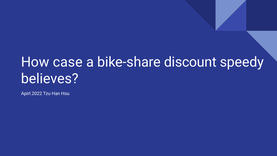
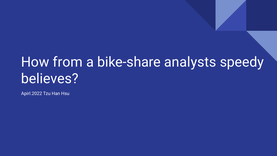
case: case -> from (68, 62)
discount: discount -> analysts (190, 62)
